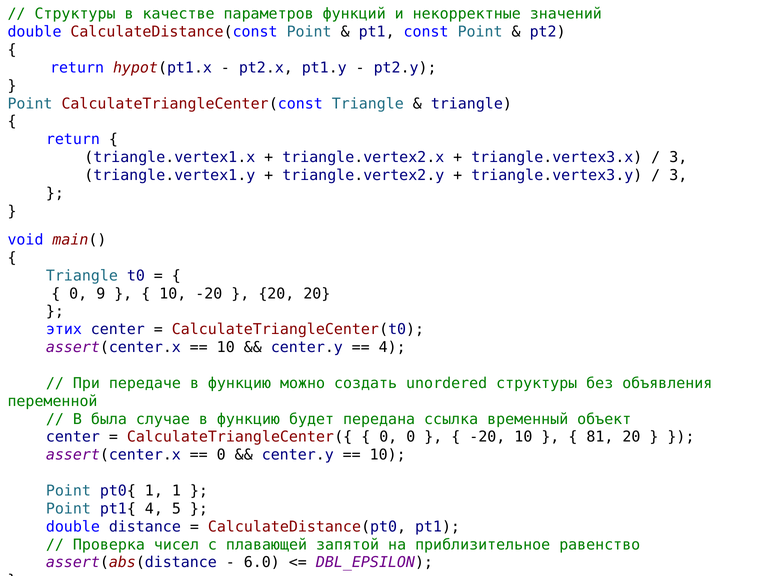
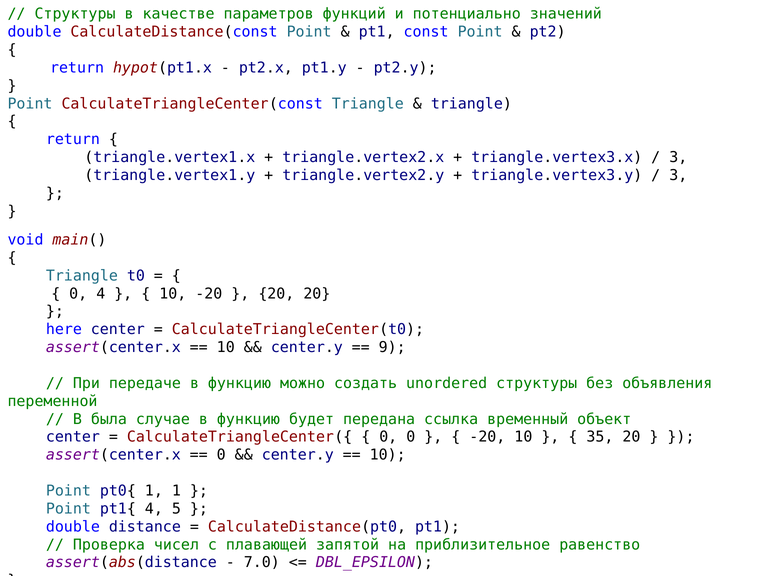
некорректные: некорректные -> потенциально (467, 14)
0 9: 9 -> 4 (101, 294)
этих: этих -> here (64, 329)
4: 4 -> 9 (392, 347)
81: 81 -> 35 (600, 437)
6.0: 6.0 -> 7.0 (262, 563)
